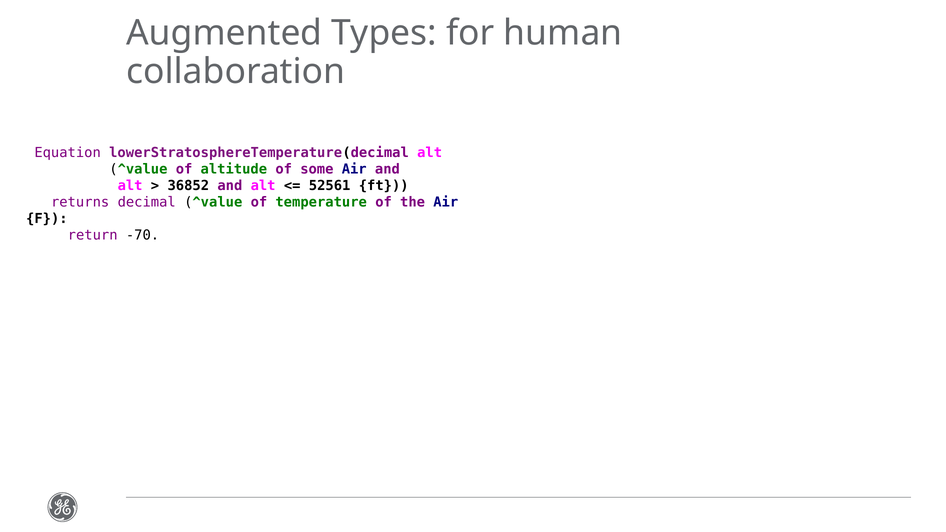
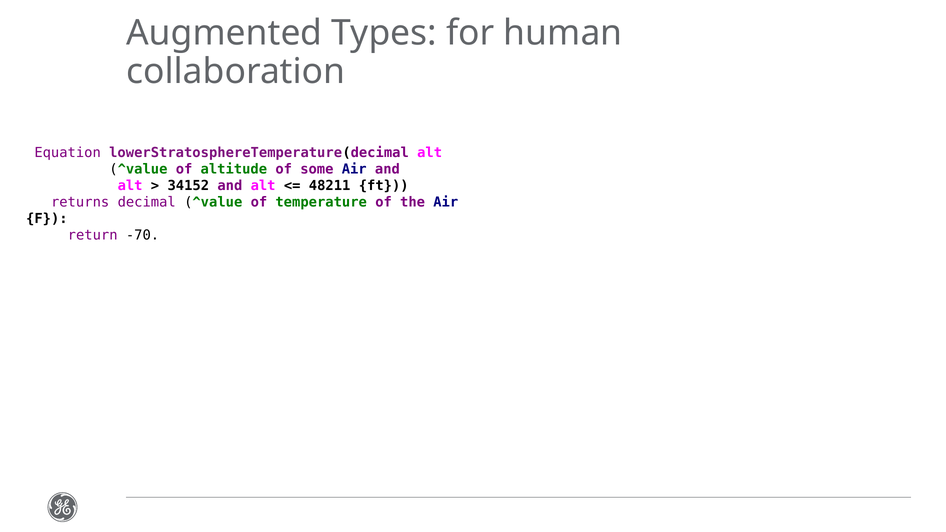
36852: 36852 -> 34152 (188, 186)
52561: 52561 -> 48211 (330, 186)
